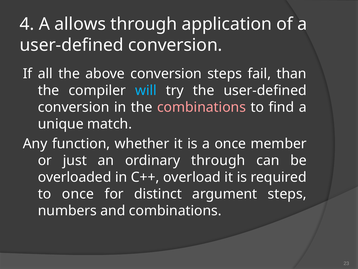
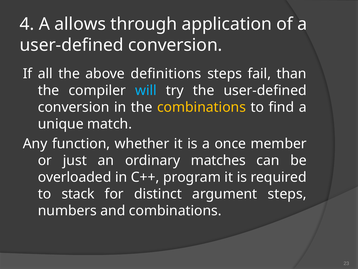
above conversion: conversion -> definitions (166, 74)
combinations colour: pink -> yellow (201, 107)
ordinary through: through -> matches (218, 160)
overload: overload -> program (192, 177)
to once: once -> stack (78, 194)
